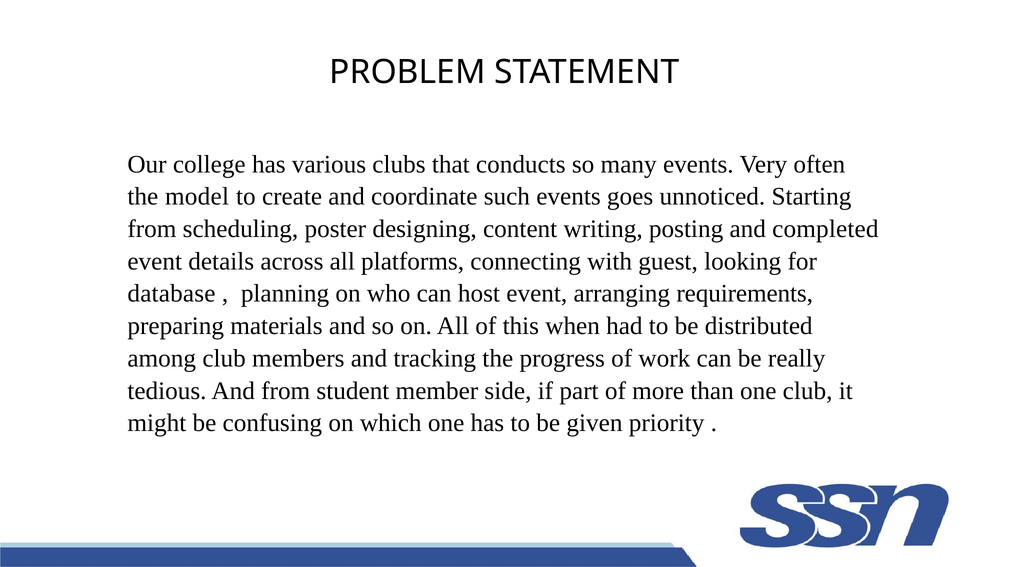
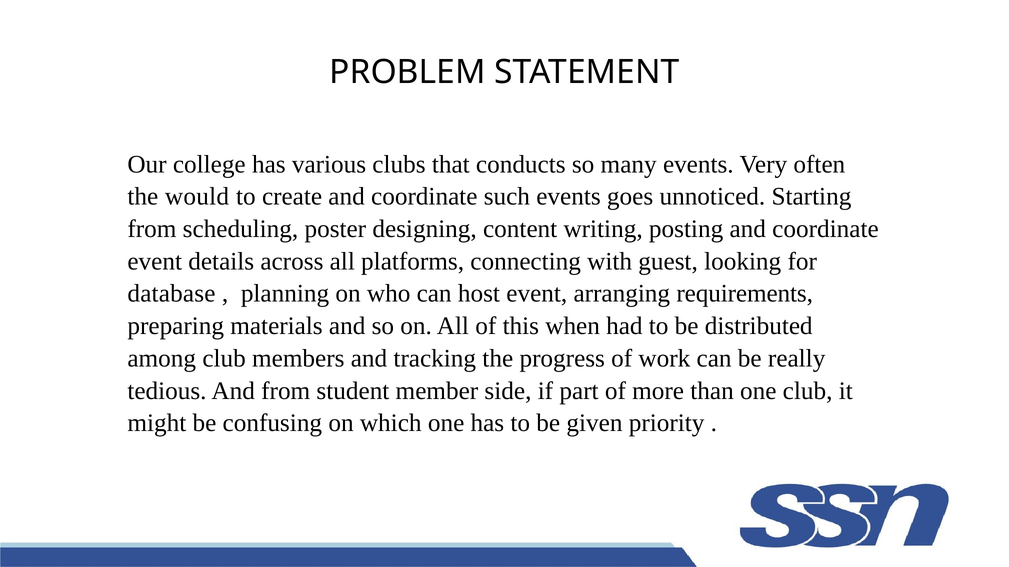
model: model -> would (197, 197)
posting and completed: completed -> coordinate (825, 229)
